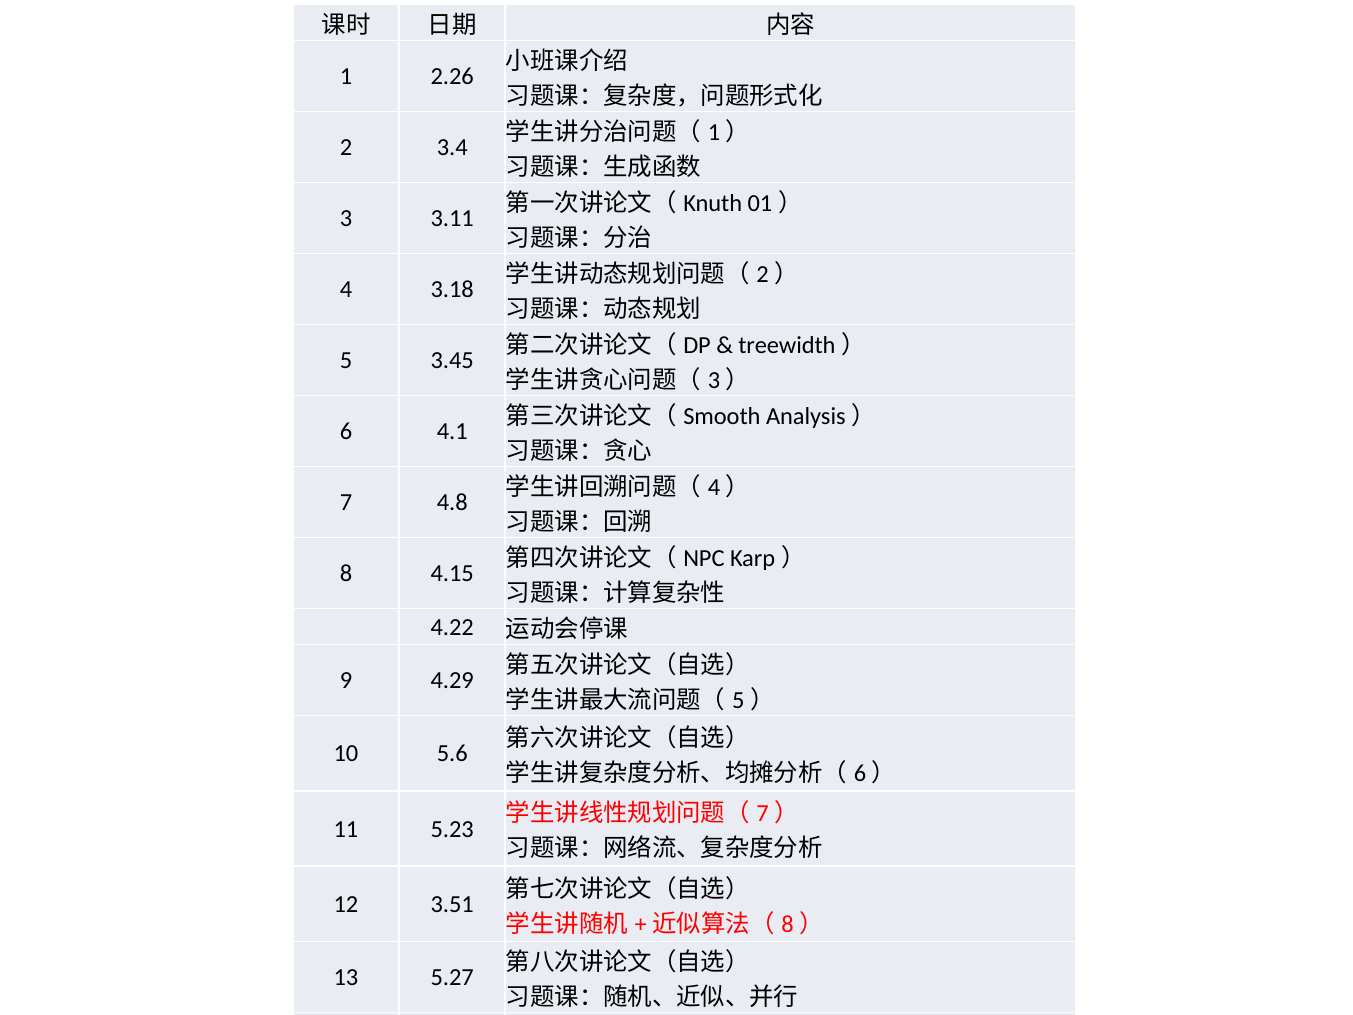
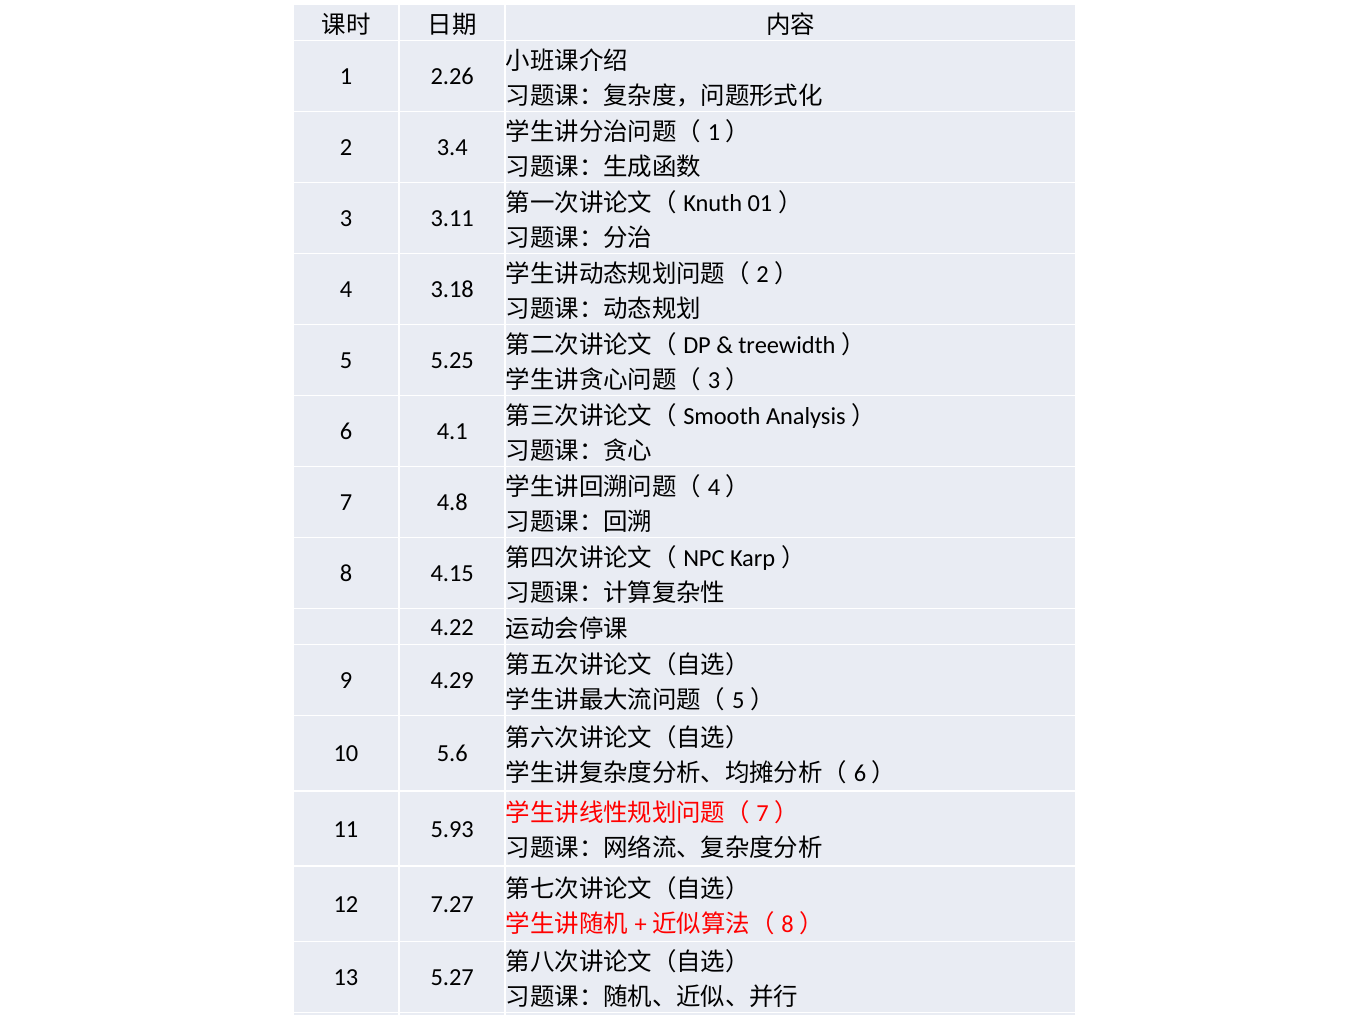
3.45: 3.45 -> 5.25 (452, 361)
5.23: 5.23 -> 5.93 (452, 829)
3.51: 3.51 -> 7.27 (452, 904)
